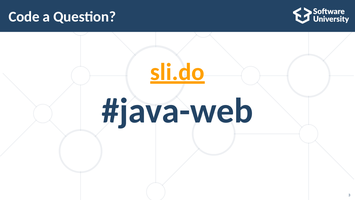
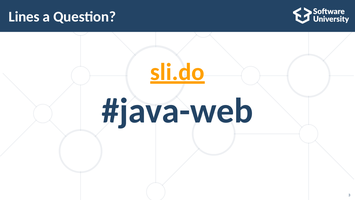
Code: Code -> Lines (24, 17)
